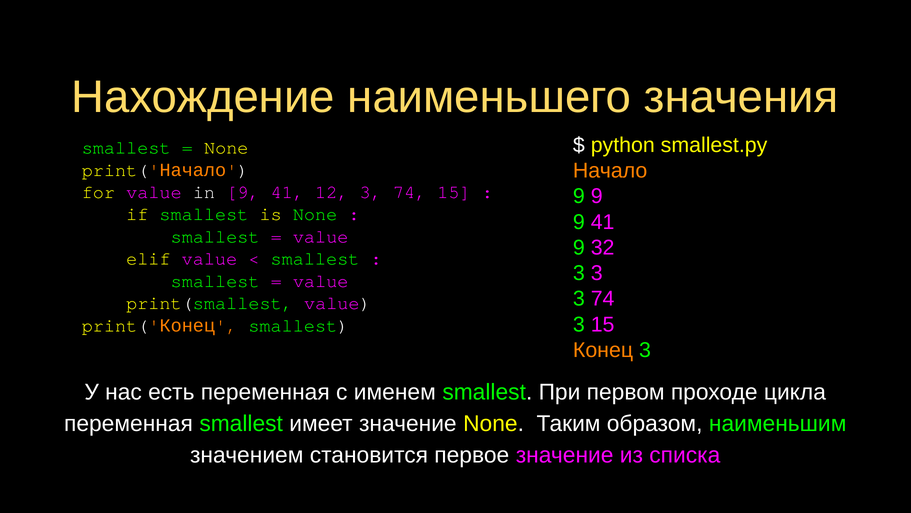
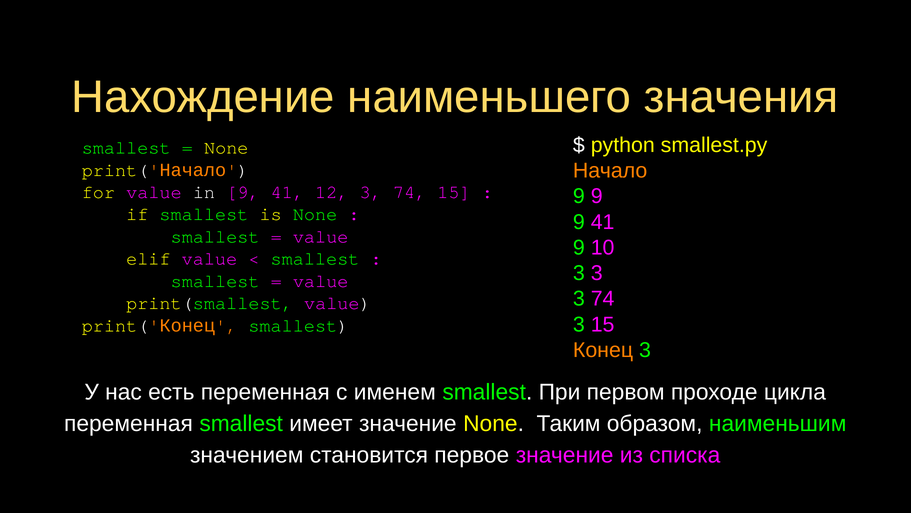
32: 32 -> 10 (603, 247)
